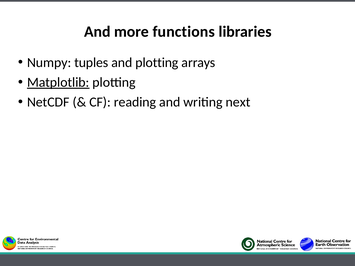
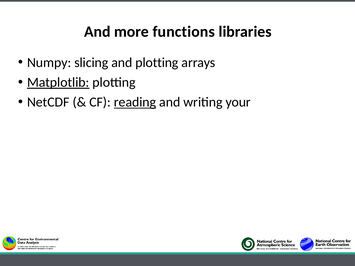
tuples: tuples -> slicing (91, 63)
reading underline: none -> present (135, 102)
next: next -> your (238, 102)
